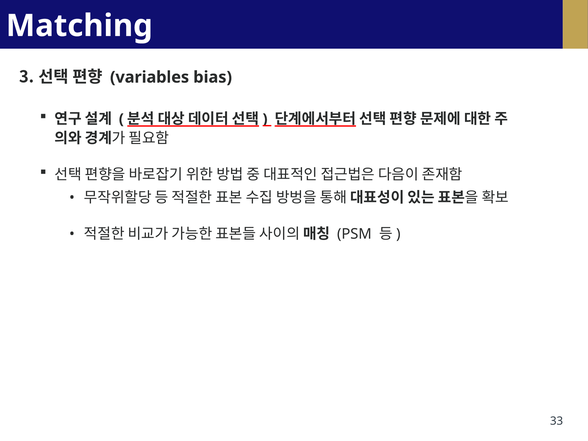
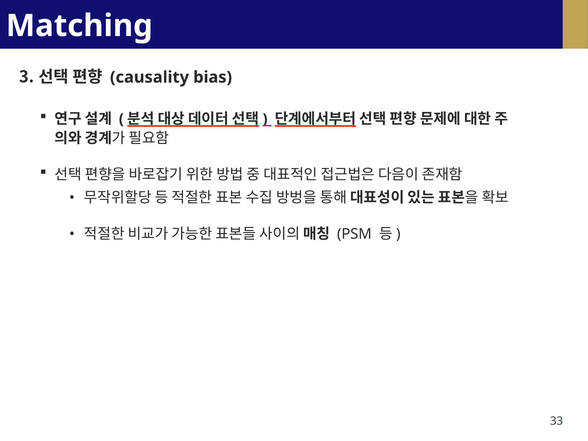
variables: variables -> causality (150, 77)
